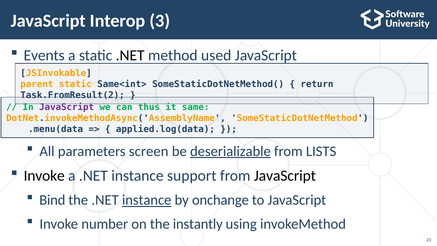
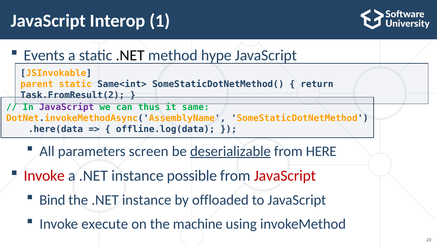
3: 3 -> 1 (160, 21)
used: used -> hype (216, 55)
.menu(data: .menu(data -> .here(data (56, 129)
applied.log(data: applied.log(data -> offline.log(data (165, 129)
LISTS: LISTS -> HERE (321, 151)
Invoke colour: black -> red (44, 176)
support: support -> possible (192, 176)
JavaScript colour: black -> red (285, 176)
instance underline: present -> none (147, 200)
onchange: onchange -> offloaded (220, 200)
number: number -> execute (105, 224)
instantly: instantly -> machine (198, 224)
